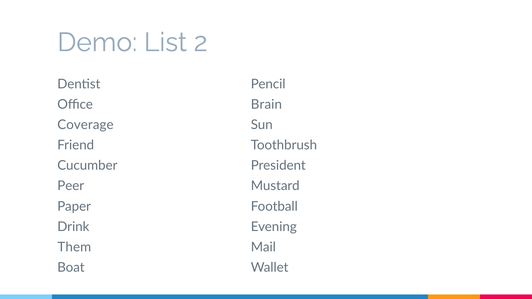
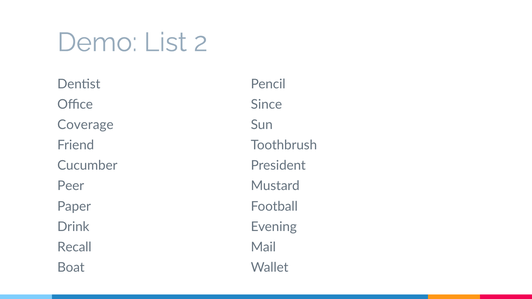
Brain: Brain -> Since (266, 104)
Them: Them -> Recall (74, 247)
